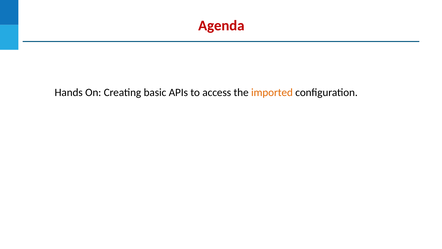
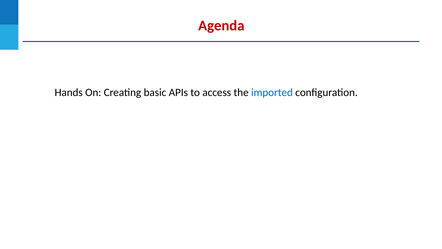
imported colour: orange -> blue (272, 92)
